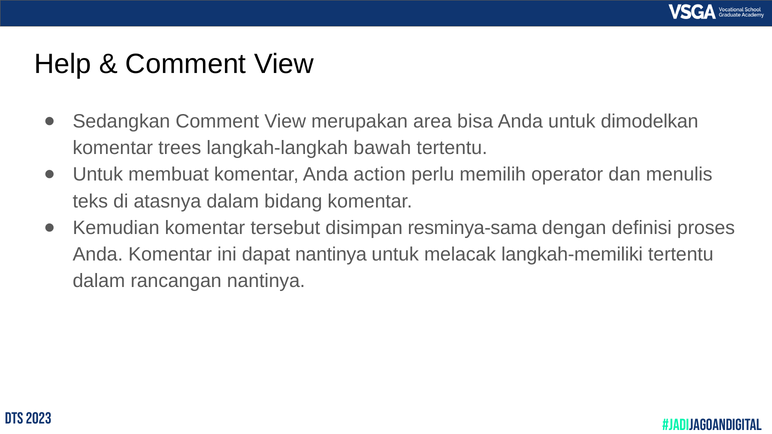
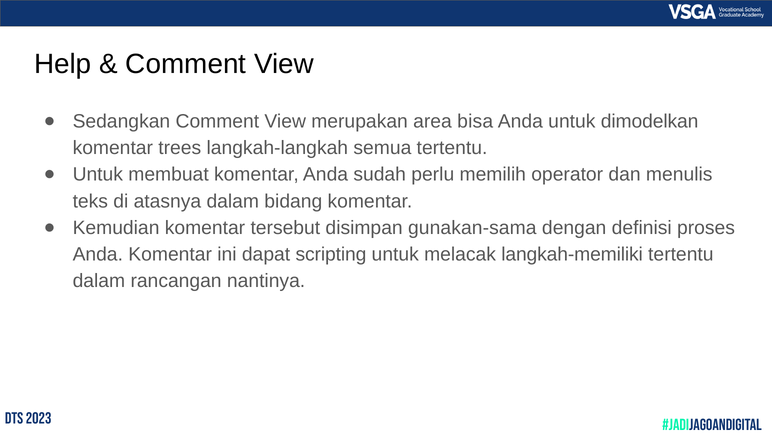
bawah: bawah -> semua (382, 148)
action: action -> sudah (380, 175)
resminya-sama: resminya-sama -> gunakan-sama (472, 228)
dapat nantinya: nantinya -> scripting (331, 255)
